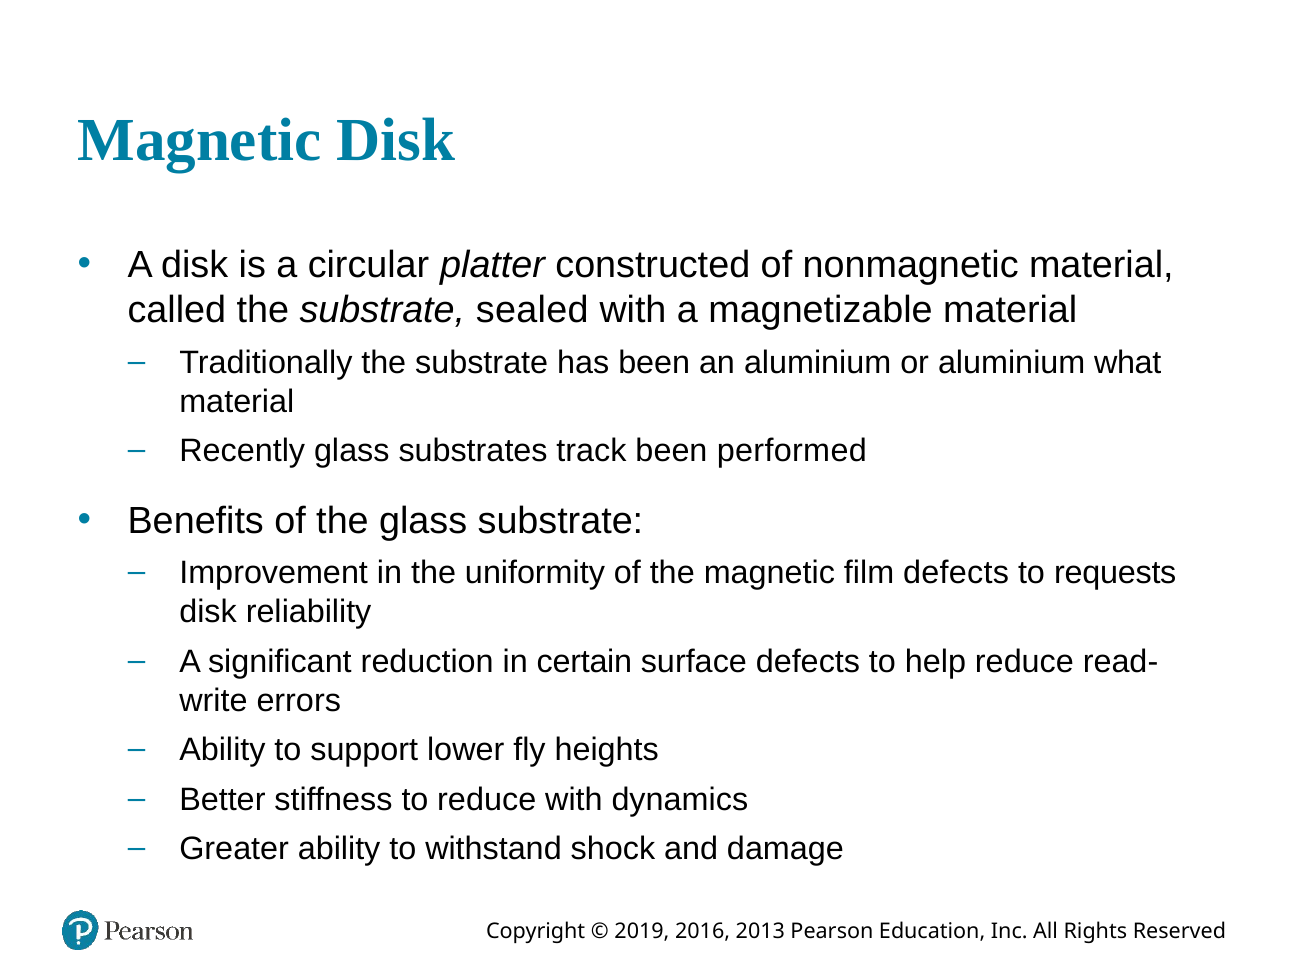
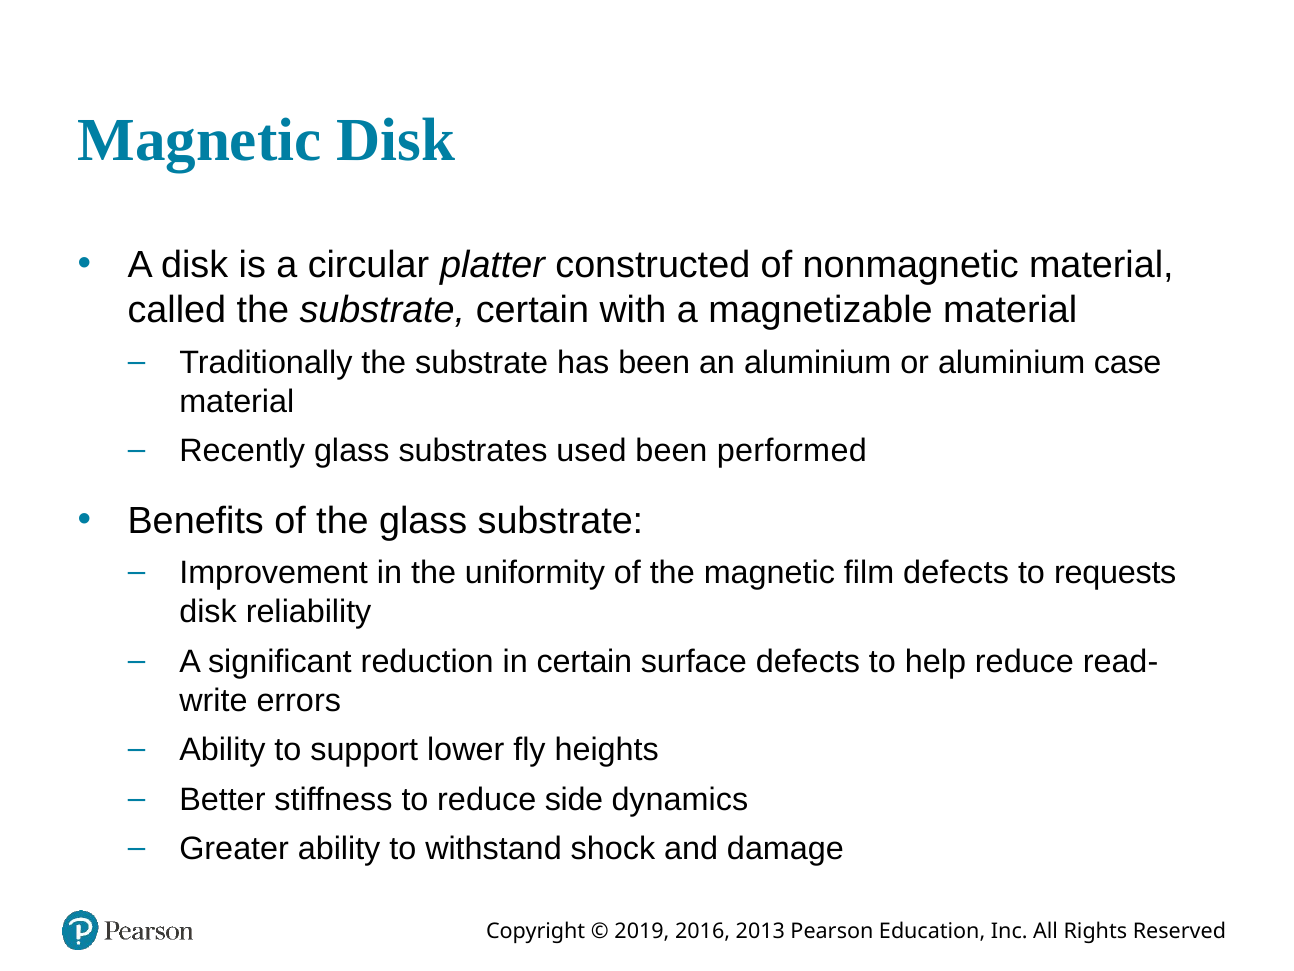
substrate sealed: sealed -> certain (532, 310)
what: what -> case (1128, 362)
track: track -> used (591, 451)
reduce with: with -> side (574, 799)
